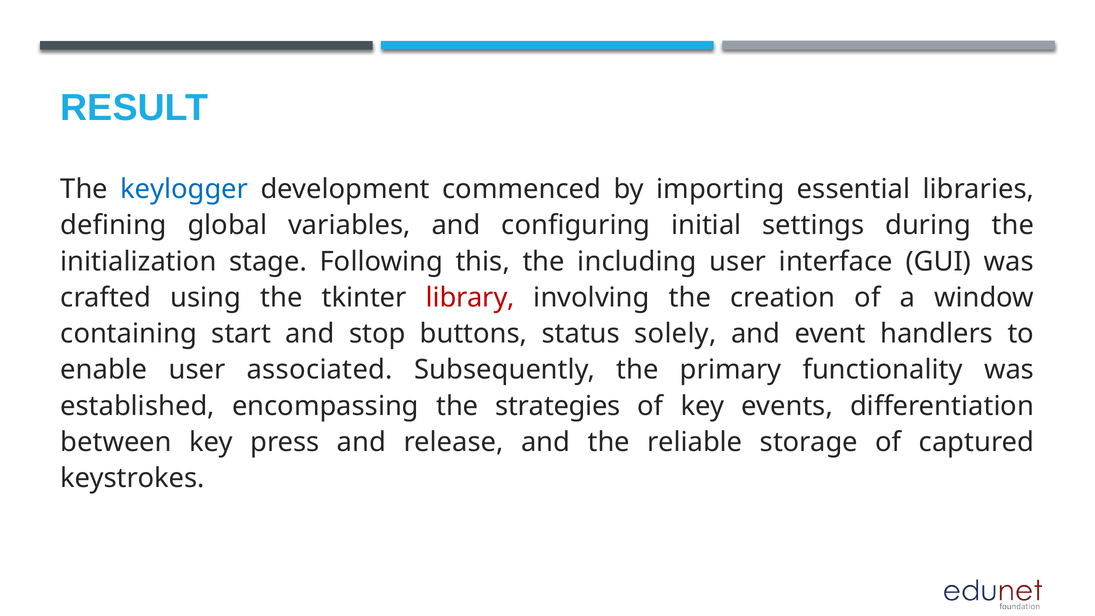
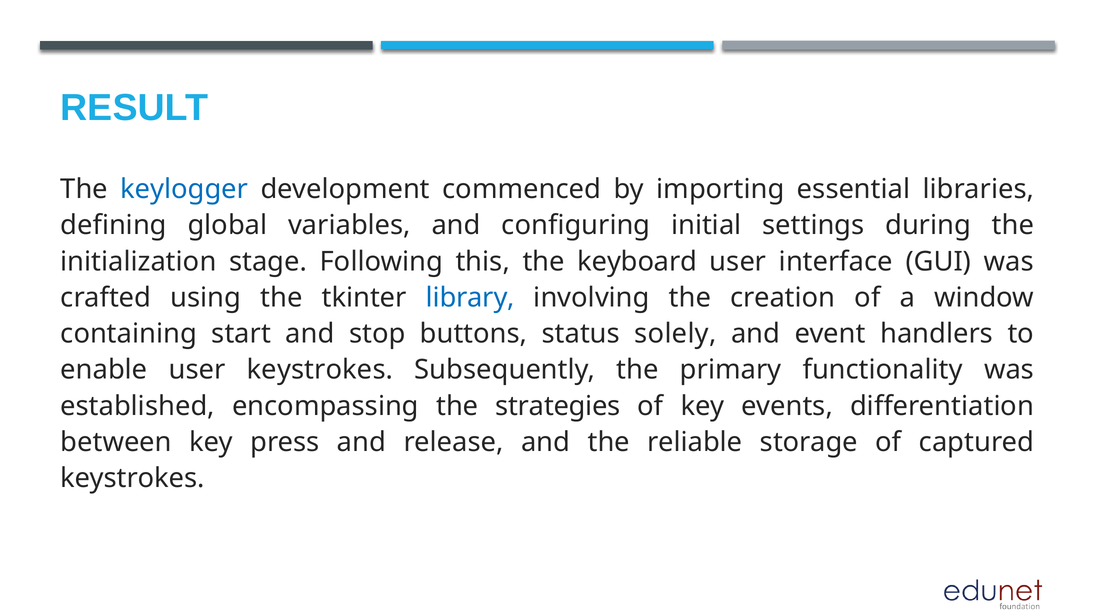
including: including -> keyboard (637, 261)
library colour: red -> blue (470, 298)
user associated: associated -> keystrokes (320, 370)
